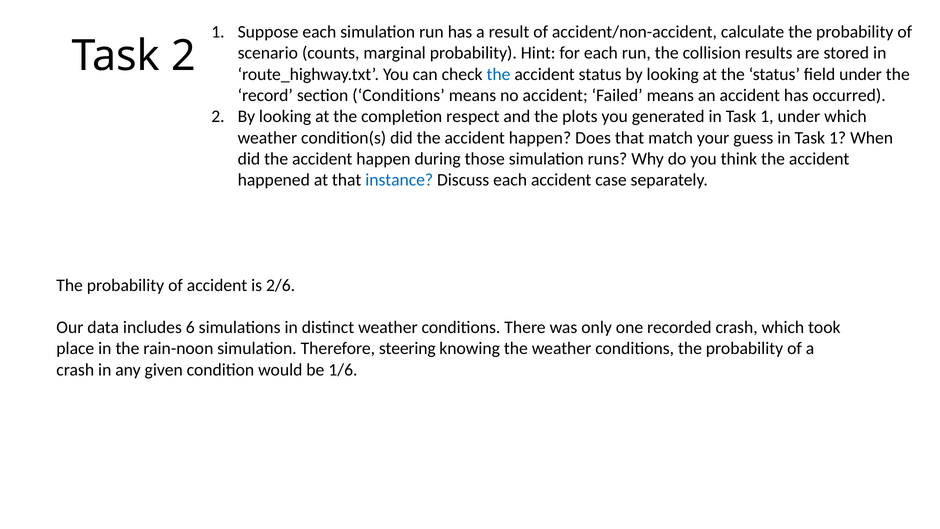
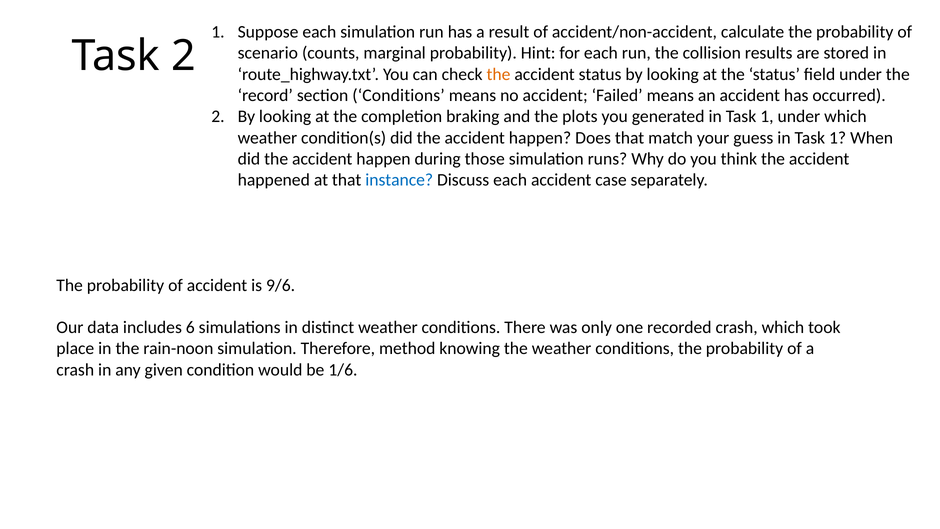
the colour: blue -> orange (498, 74)
respect: respect -> braking (473, 117)
2/6: 2/6 -> 9/6 (281, 285)
steering: steering -> method (407, 349)
